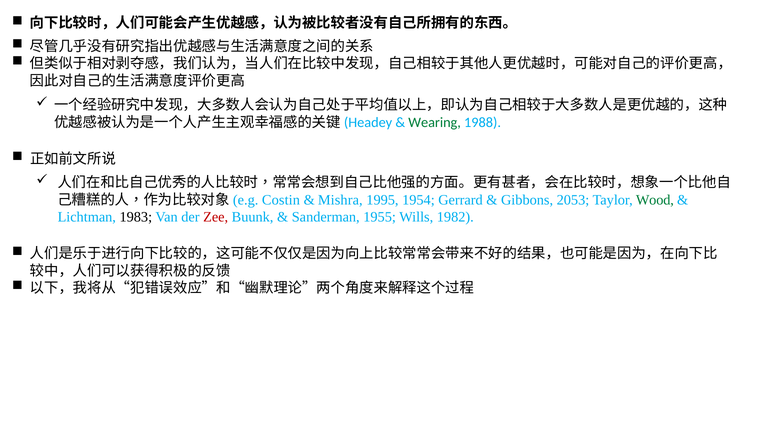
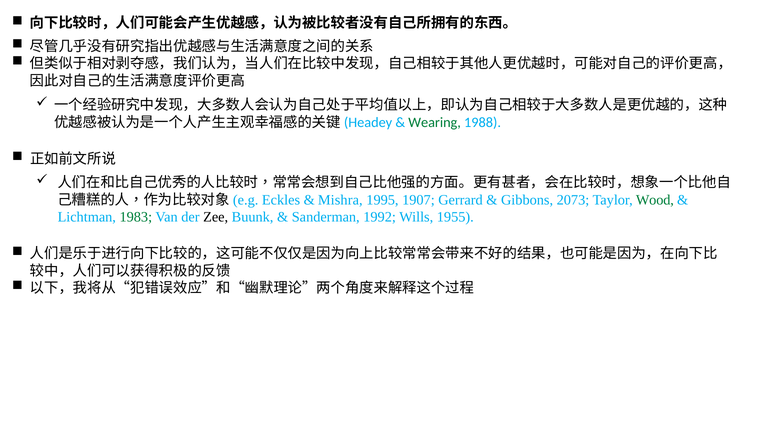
Costin: Costin -> Eckles (281, 200)
1954: 1954 -> 1907 (418, 200)
2053: 2053 -> 2073 (573, 200)
1983 colour: black -> green (136, 217)
Zee colour: red -> black (216, 217)
1955: 1955 -> 1992 (380, 217)
1982: 1982 -> 1955 (455, 217)
